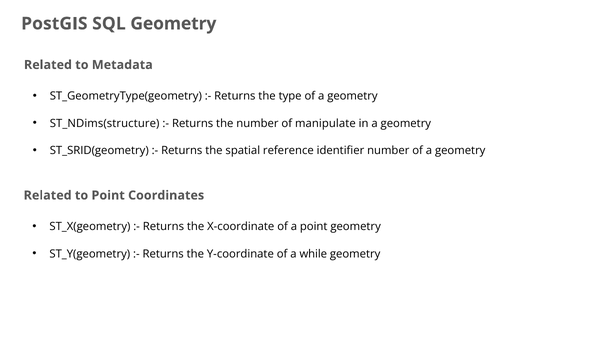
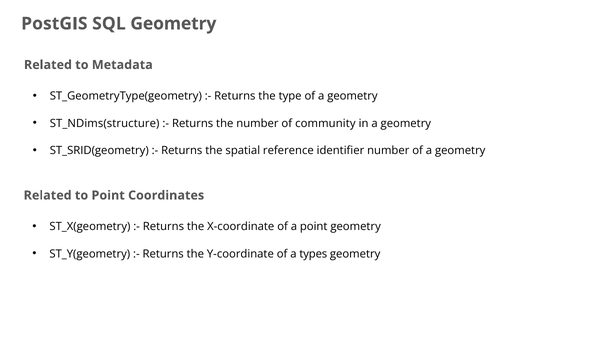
manipulate: manipulate -> community (325, 123)
while: while -> types (313, 254)
